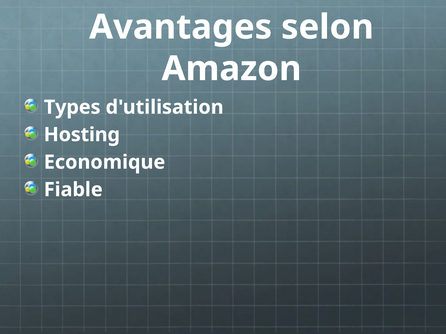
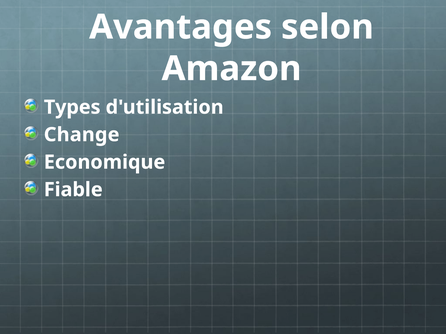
Hosting: Hosting -> Change (82, 135)
